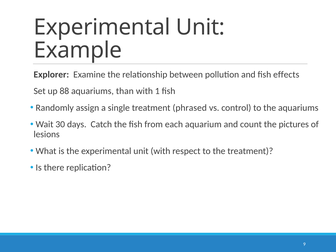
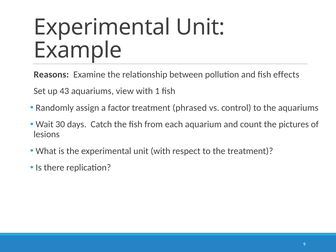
Explorer: Explorer -> Reasons (51, 74)
88: 88 -> 43 (64, 91)
than: than -> view (125, 91)
single: single -> factor (119, 108)
